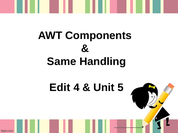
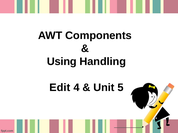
Same: Same -> Using (62, 62)
